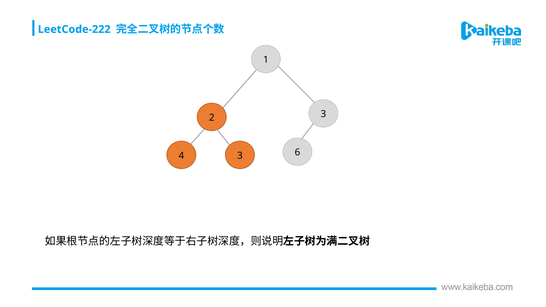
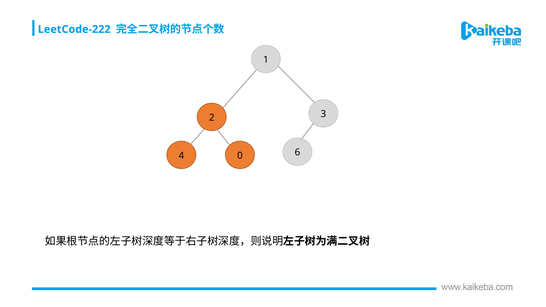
4 3: 3 -> 0 (240, 156)
